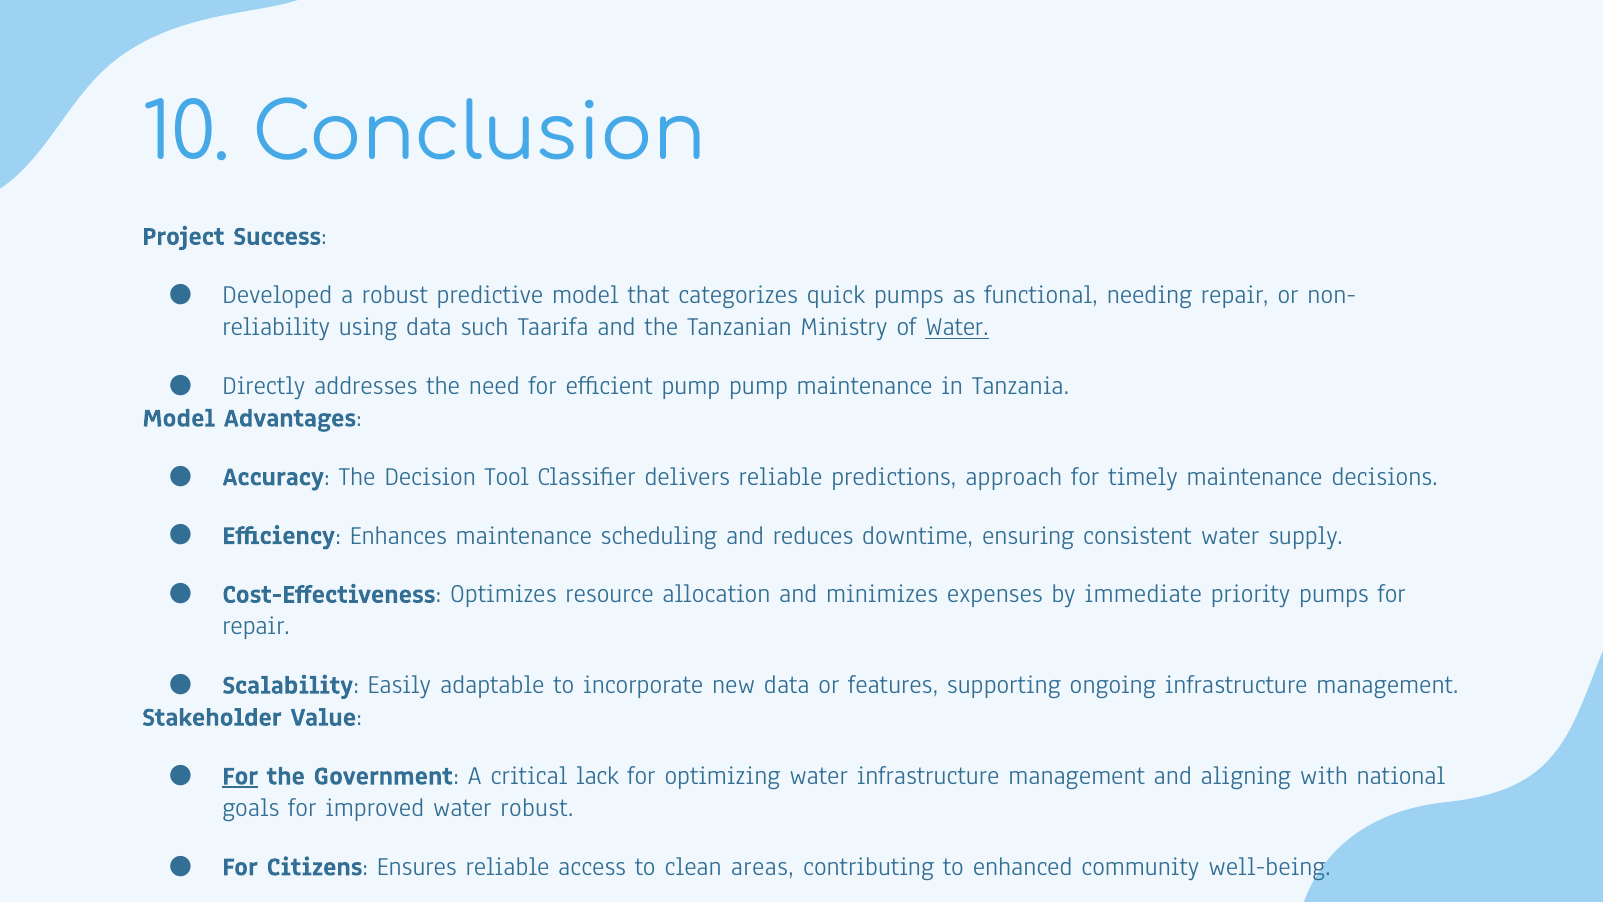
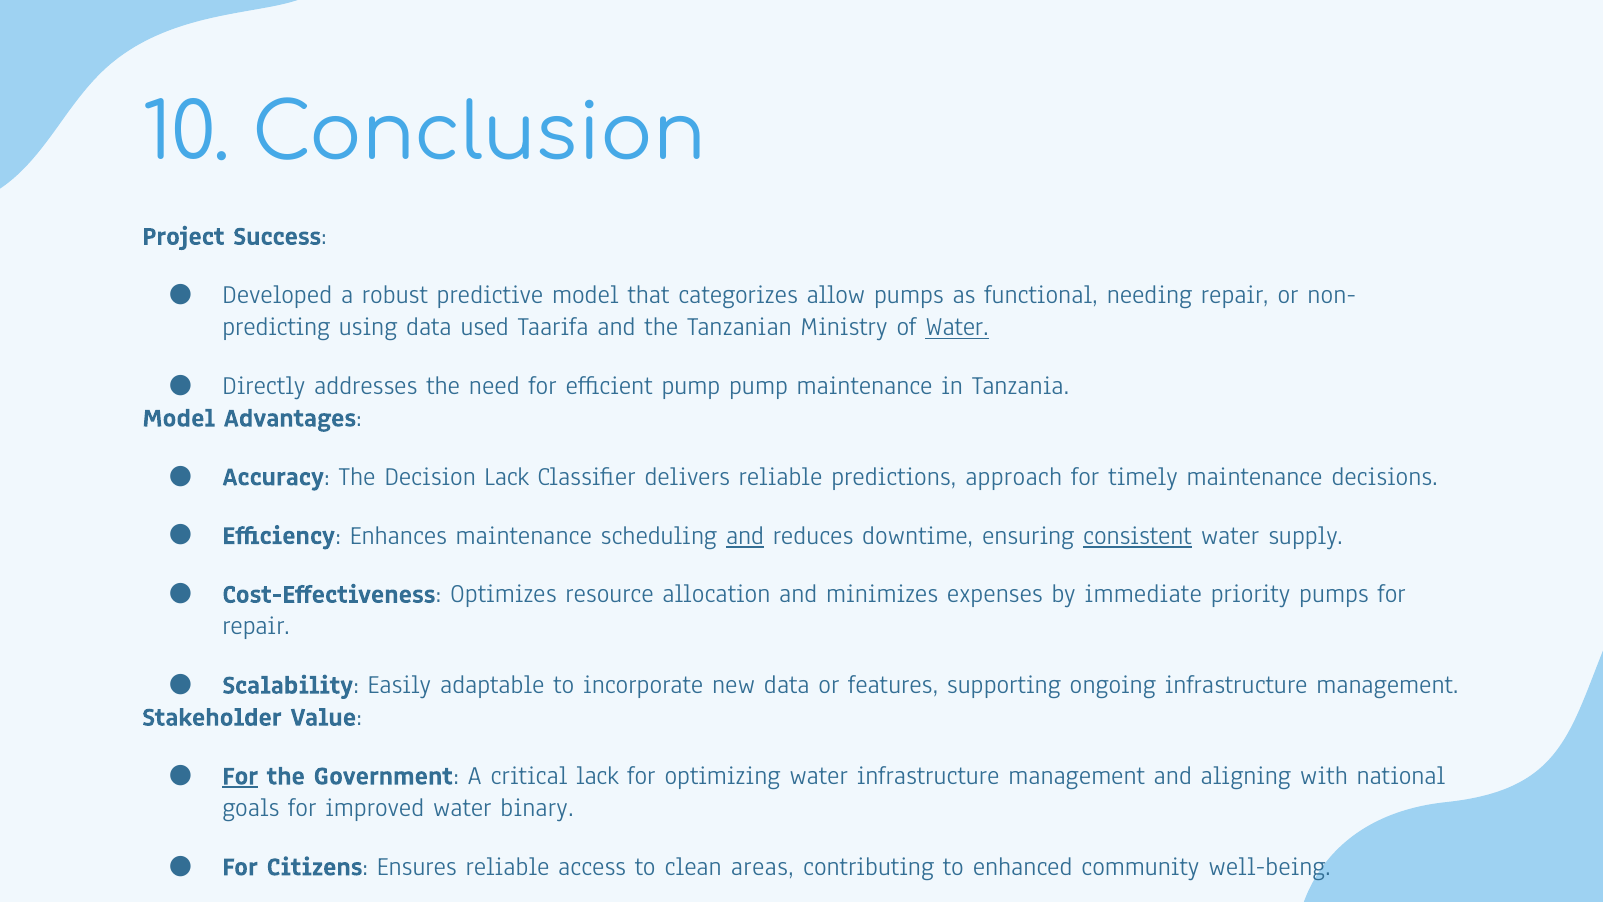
quick: quick -> allow (836, 295)
reliability: reliability -> predicting (276, 327)
such: such -> used (485, 327)
Decision Tool: Tool -> Lack (507, 476)
and underline: none -> present (745, 535)
consistent underline: none -> present (1137, 535)
water robust: robust -> binary (537, 808)
